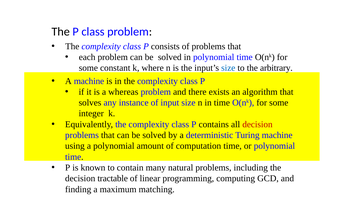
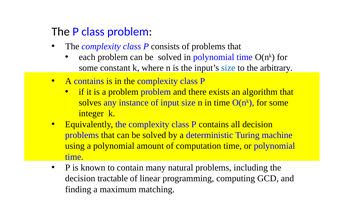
A machine: machine -> contains (89, 81)
a whereas: whereas -> problem (123, 92)
decision colour: red -> black (257, 125)
